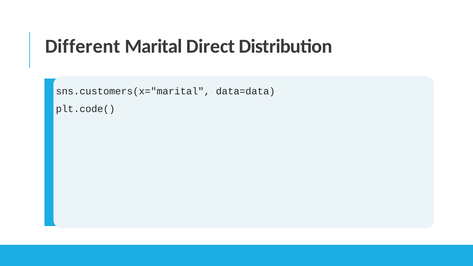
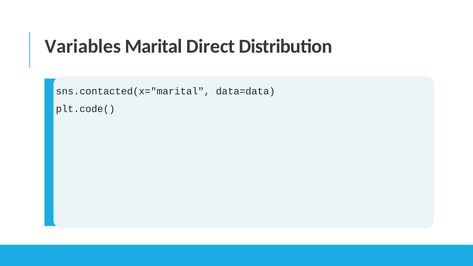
Different: Different -> Variables (83, 46)
sns.customers(x="marital: sns.customers(x="marital -> sns.contacted(x="marital (133, 91)
